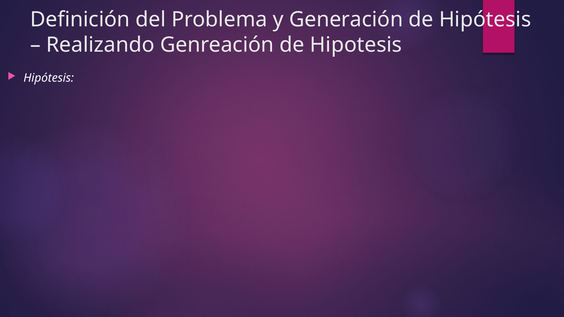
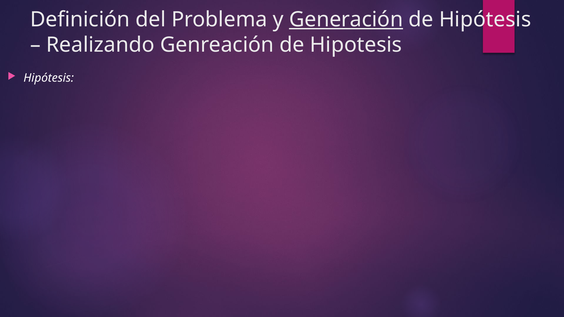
Generación underline: none -> present (346, 20)
